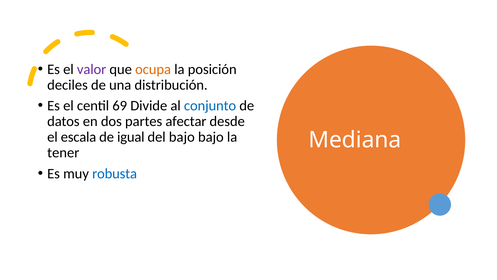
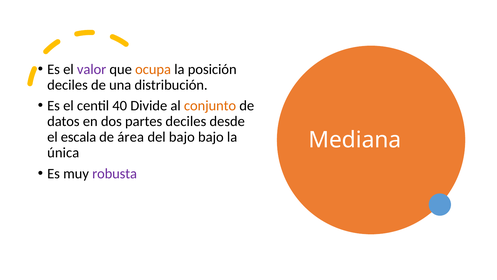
69: 69 -> 40 (120, 106)
conjunto colour: blue -> orange (210, 106)
partes afectar: afectar -> deciles (186, 121)
igual: igual -> área (131, 137)
tener: tener -> única (63, 152)
robusta colour: blue -> purple (115, 173)
